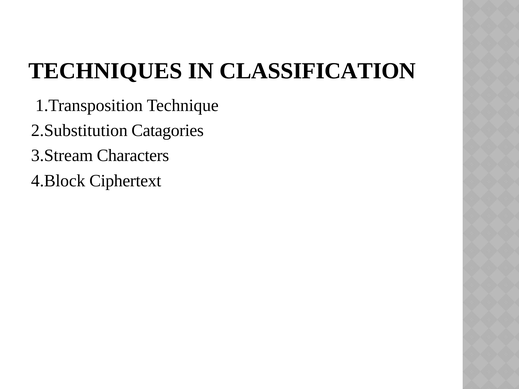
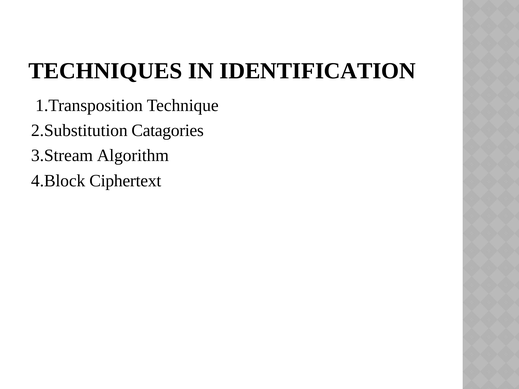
CLASSIFICATION: CLASSIFICATION -> IDENTIFICATION (318, 71)
Characters: Characters -> Algorithm (133, 156)
